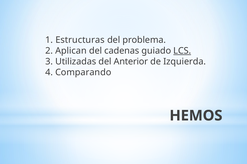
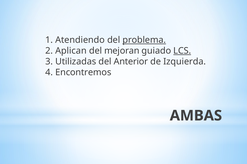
Estructuras: Estructuras -> Atendiendo (80, 40)
problema underline: none -> present (144, 40)
cadenas: cadenas -> mejoran (122, 51)
Comparando: Comparando -> Encontremos (83, 73)
HEMOS: HEMOS -> AMBAS (196, 116)
